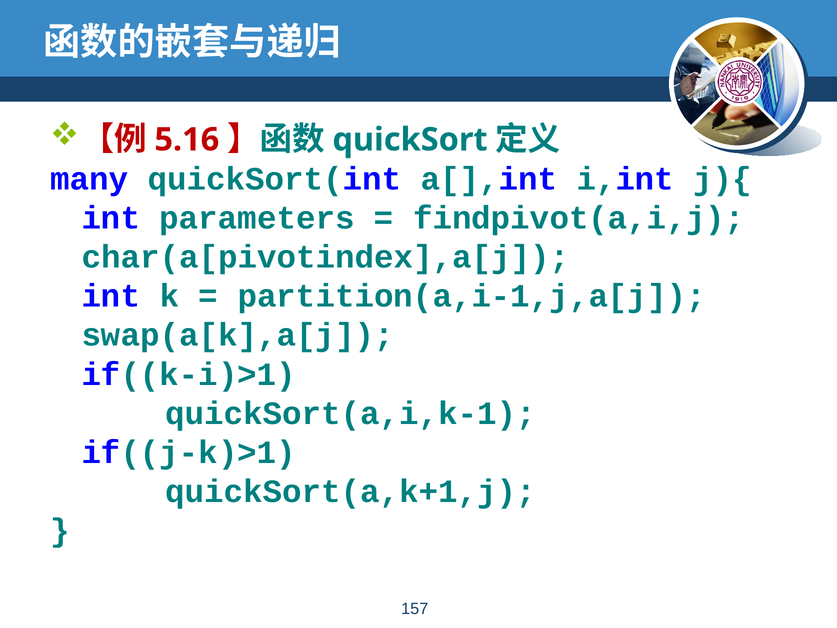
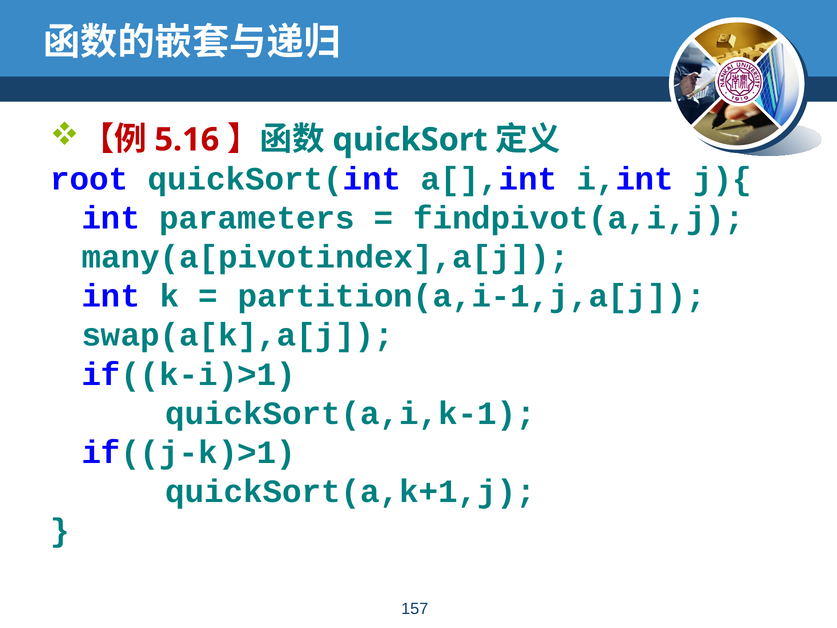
many: many -> root (89, 179)
char(a[pivotindex],a[j: char(a[pivotindex],a[j -> many(a[pivotindex],a[j (325, 257)
